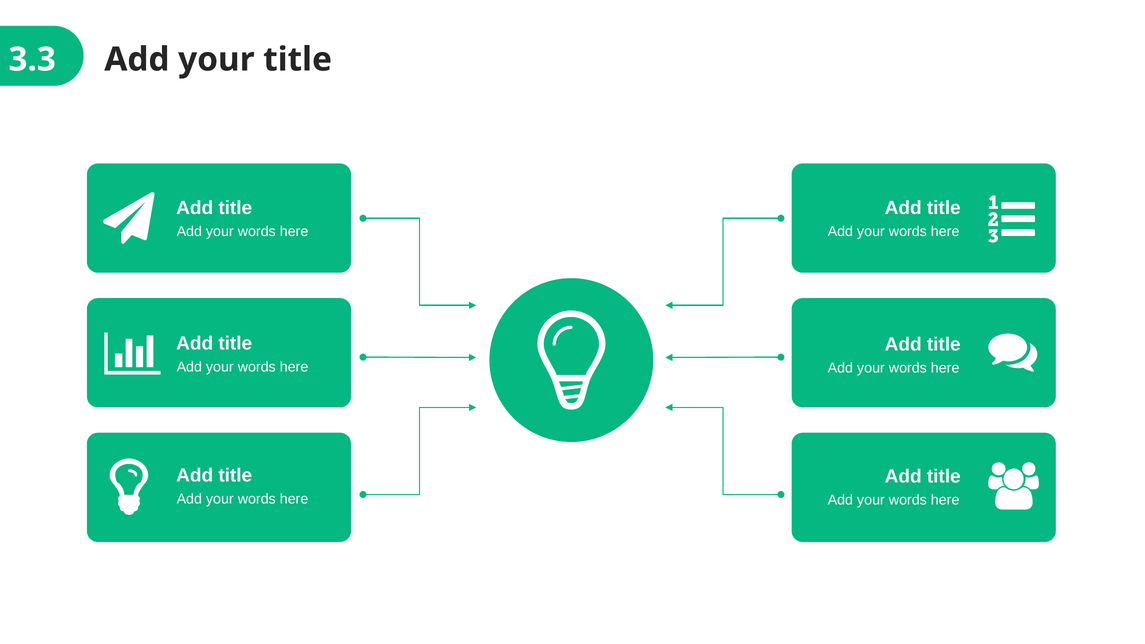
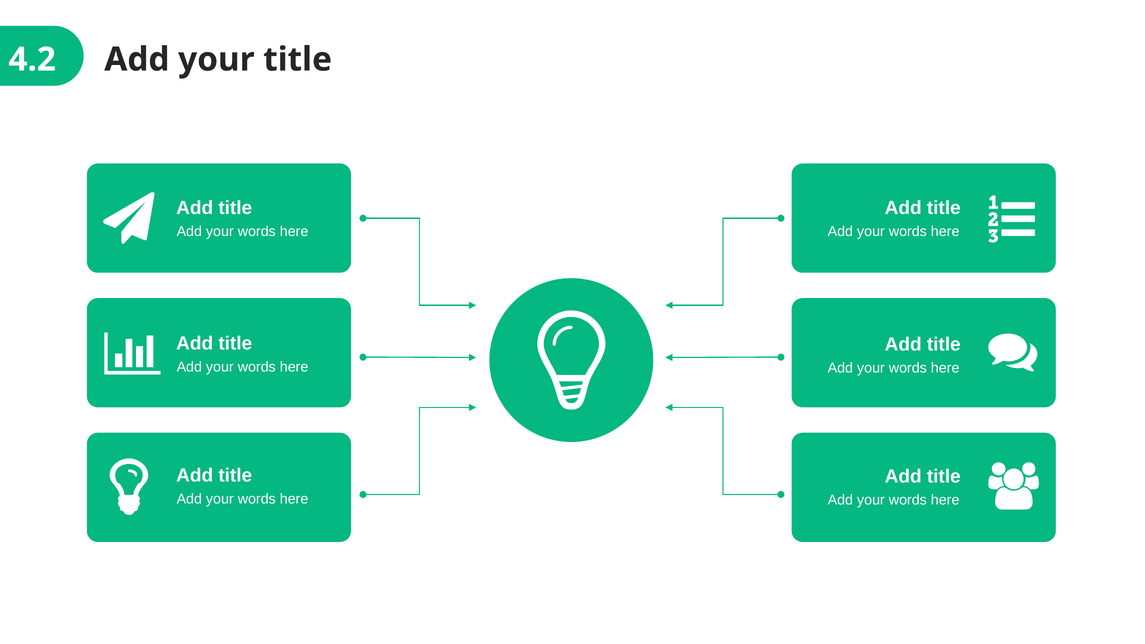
3.3: 3.3 -> 4.2 (32, 60)
